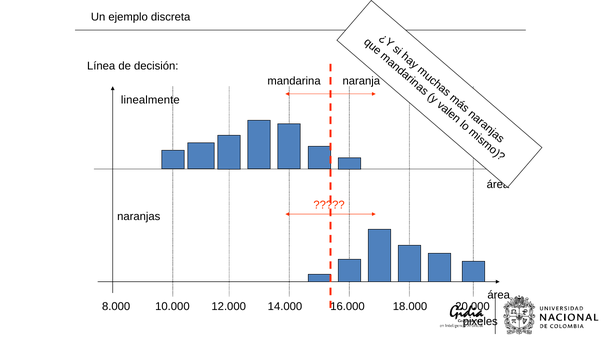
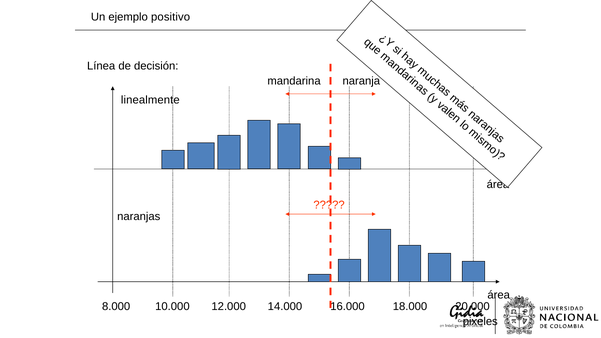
discreta: discreta -> positivo (171, 17)
